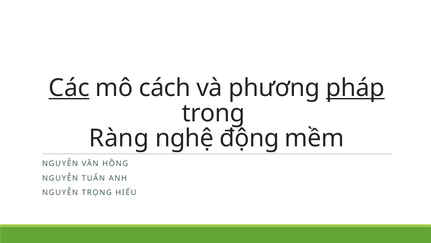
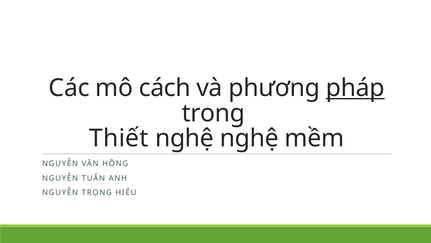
Các underline: present -> none (69, 88)
Ràng: Ràng -> Thiết (119, 138)
nghệ động: động -> nghệ (249, 138)
